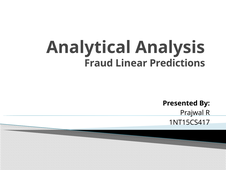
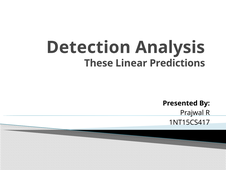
Analytical: Analytical -> Detection (88, 47)
Fraud: Fraud -> These (99, 63)
